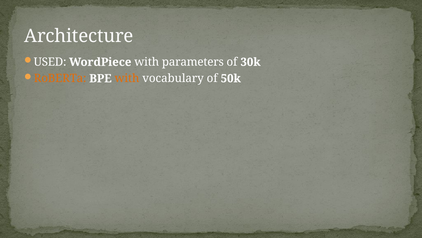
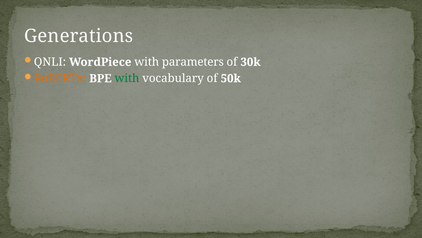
Architecture: Architecture -> Generations (79, 36)
USED: USED -> QNLI (50, 62)
with colour: orange -> green (127, 78)
